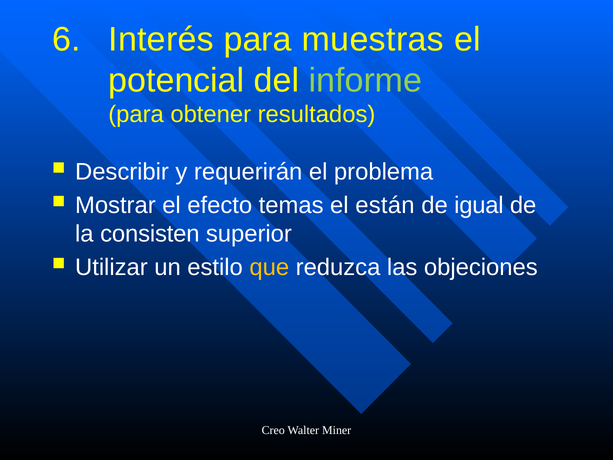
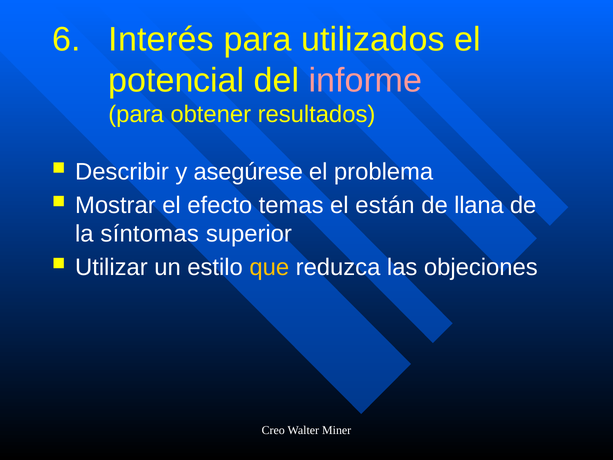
muestras: muestras -> utilizados (373, 40)
informe colour: light green -> pink (365, 80)
requerirán: requerirán -> asegúrese (248, 172)
igual: igual -> llana (479, 205)
consisten: consisten -> síntomas (150, 234)
